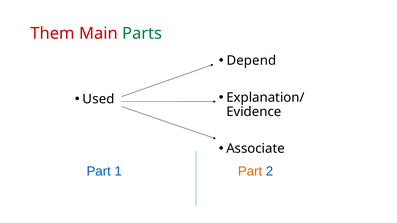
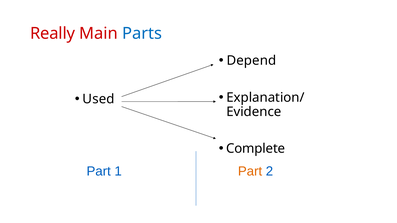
Them: Them -> Really (53, 33)
Parts colour: green -> blue (142, 33)
Associate: Associate -> Complete (256, 149)
